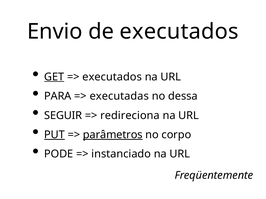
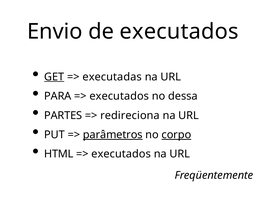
executados: executados -> executadas (112, 77)
executadas: executadas -> executados (119, 96)
SEGUIR: SEGUIR -> PARTES (63, 116)
PUT underline: present -> none (54, 135)
corpo underline: none -> present (176, 135)
PODE: PODE -> HTML (59, 154)
instanciado: instanciado -> executados (121, 154)
